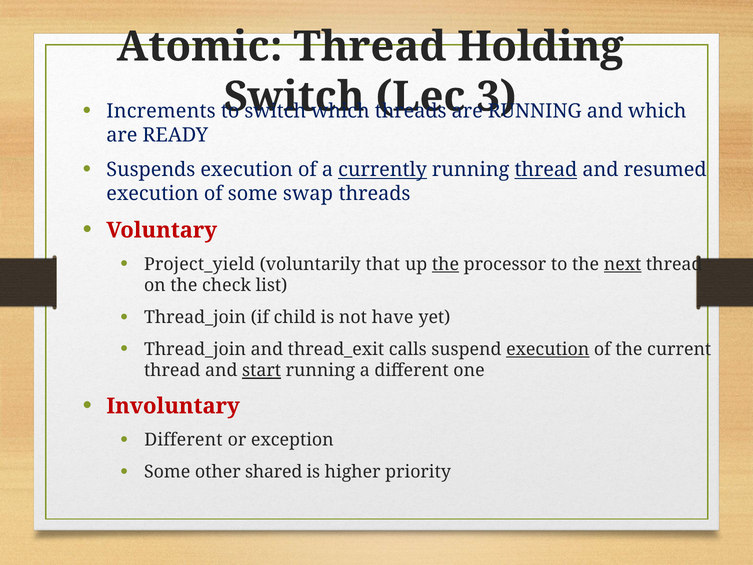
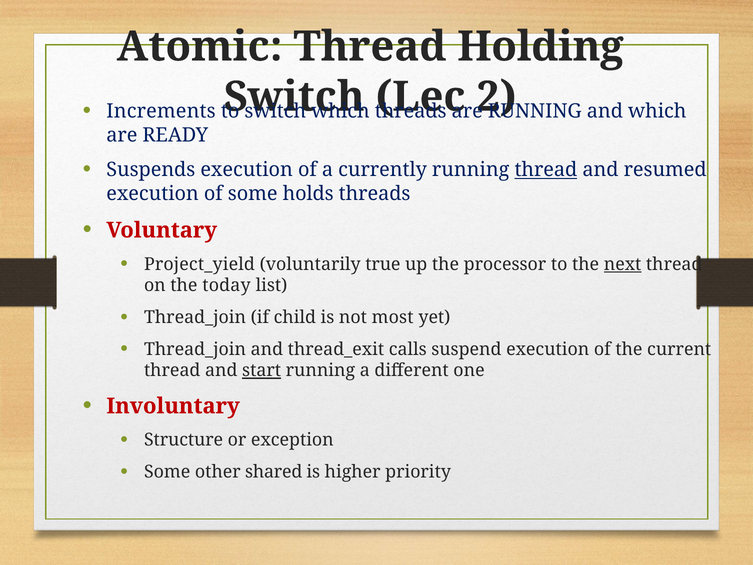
3: 3 -> 2 (496, 97)
currently underline: present -> none (383, 170)
swap: swap -> holds (308, 194)
that: that -> true (383, 264)
the underline: present -> none (445, 264)
check: check -> today (226, 285)
have: have -> most (393, 317)
execution underline: present -> none (548, 349)
Different: Different -> Structure (184, 440)
